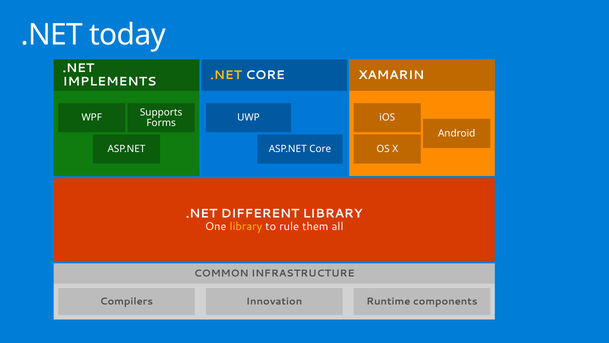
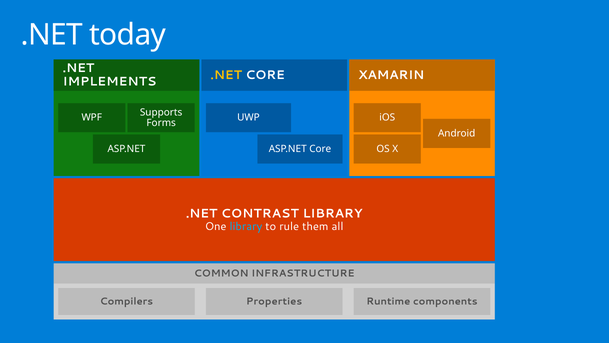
DIFFERENT: DIFFERENT -> CONTRAST (260, 213)
library colour: yellow -> light blue (246, 226)
Innovation: Innovation -> Properties (274, 301)
